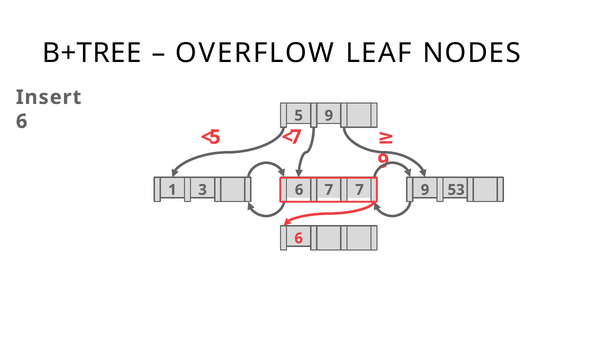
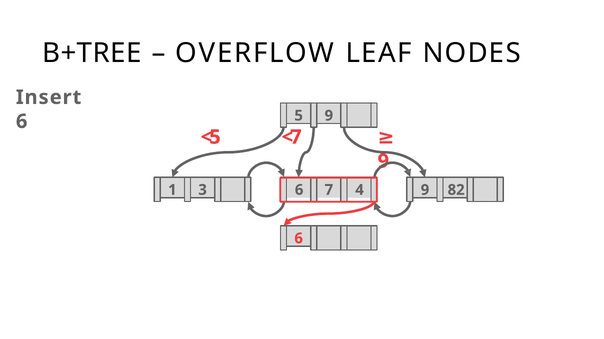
7 7: 7 -> 4 (360, 190)
53: 53 -> 82 (456, 190)
